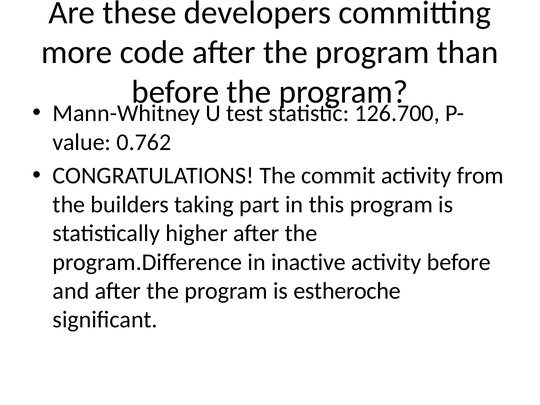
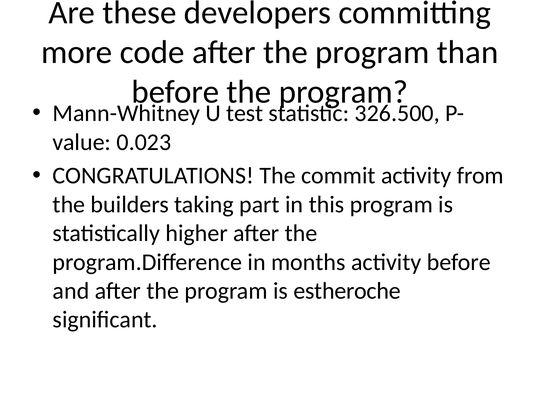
126.700: 126.700 -> 326.500 (397, 113)
0.762: 0.762 -> 0.023 (144, 142)
inactive: inactive -> months (308, 262)
